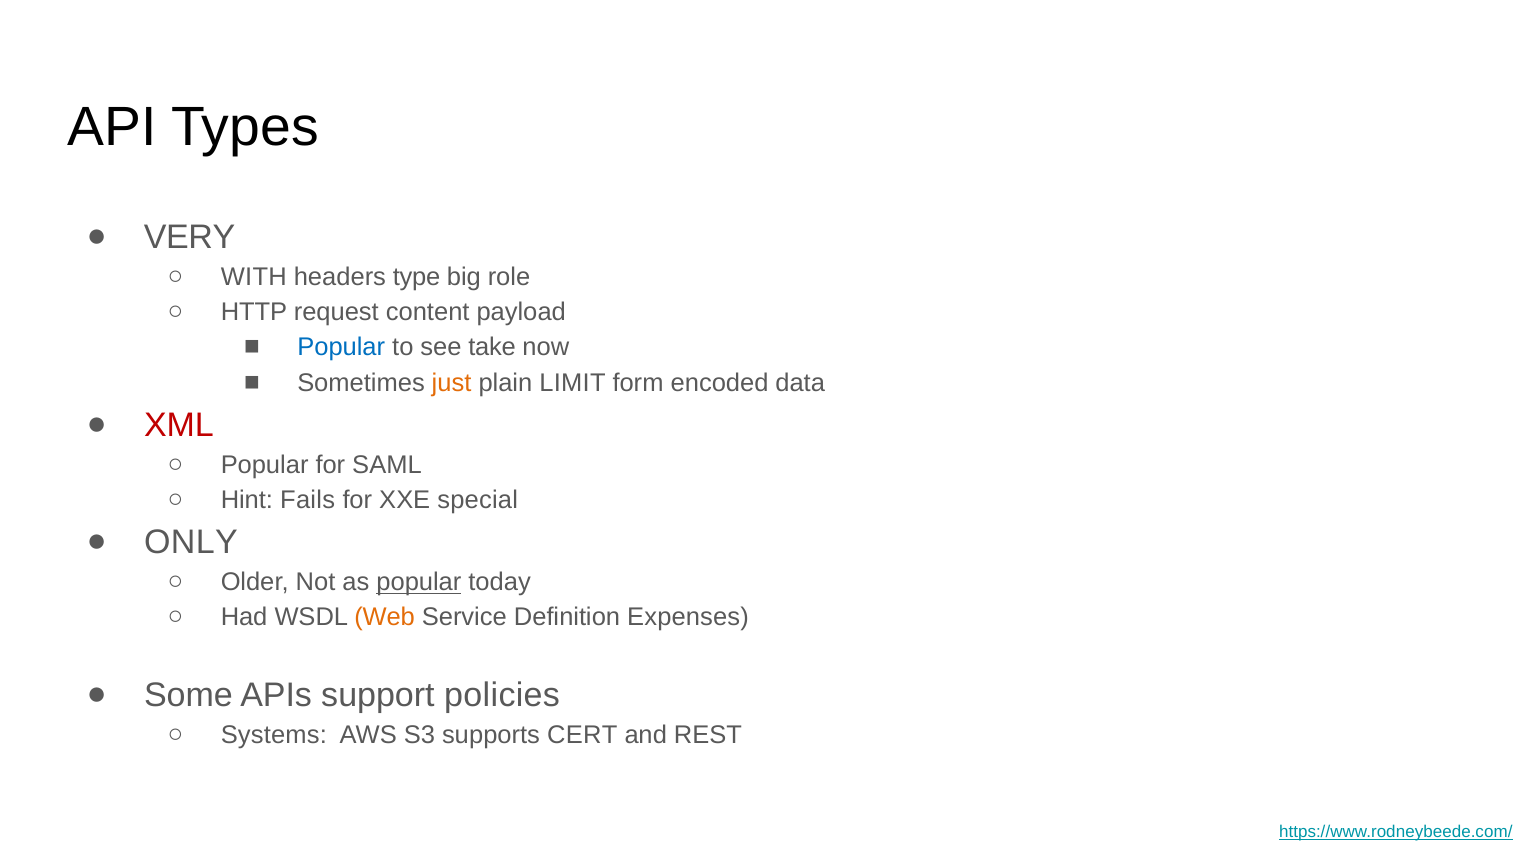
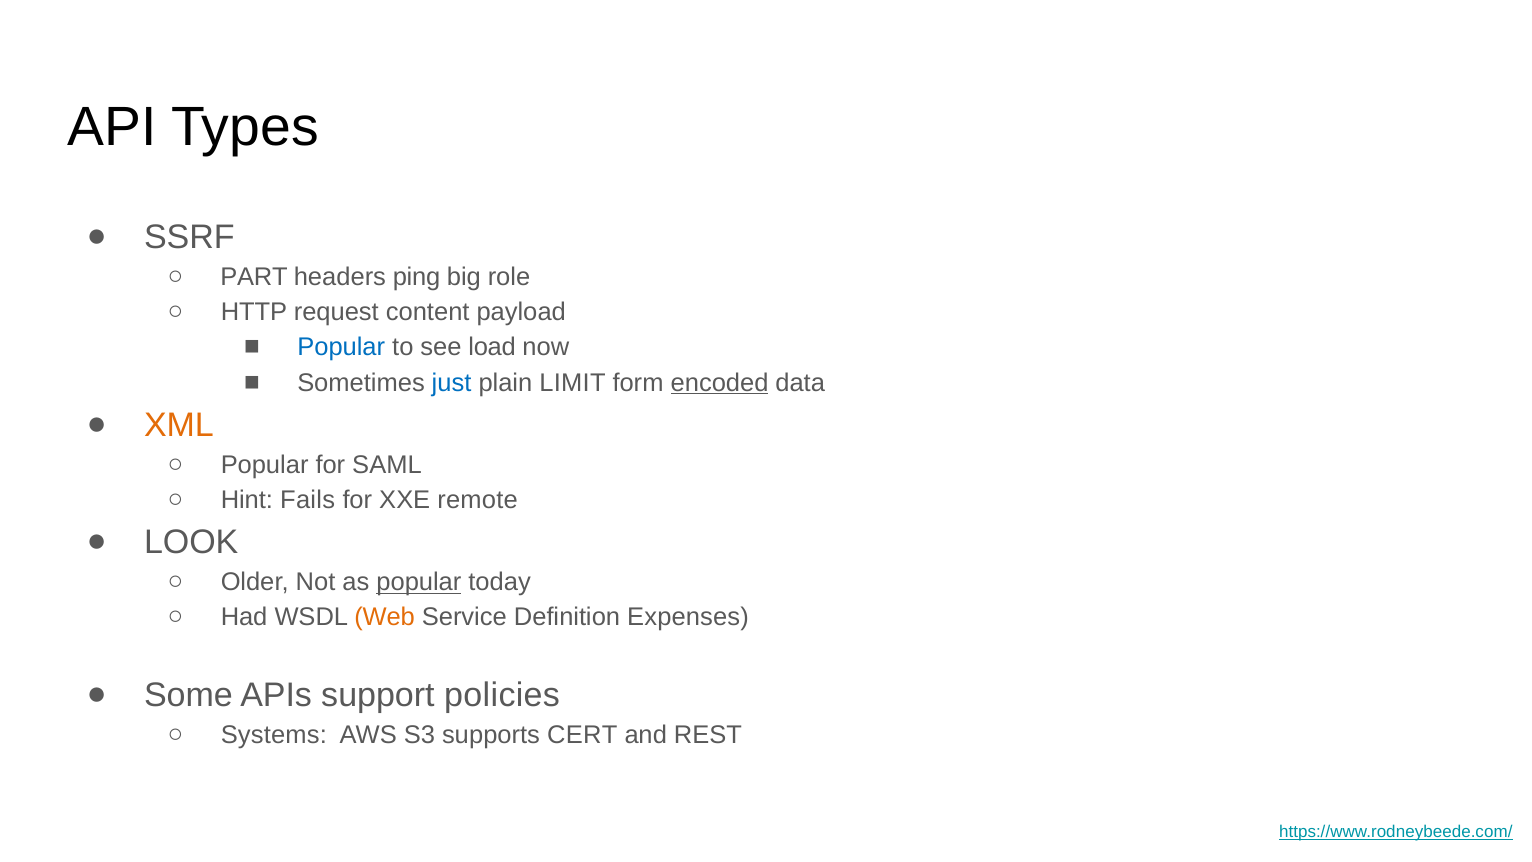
VERY: VERY -> SSRF (189, 237)
WITH: WITH -> PART (254, 277)
type: type -> ping (417, 277)
take: take -> load (492, 347)
just colour: orange -> blue (452, 383)
encoded underline: none -> present (720, 383)
XML colour: red -> orange (179, 425)
special: special -> remote (478, 500)
ONLY: ONLY -> LOOK (191, 542)
